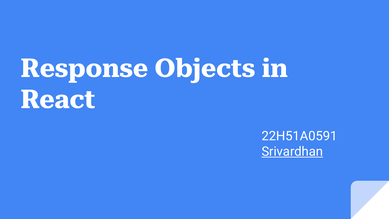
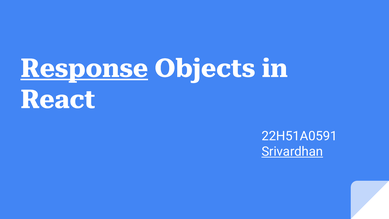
Response underline: none -> present (84, 68)
